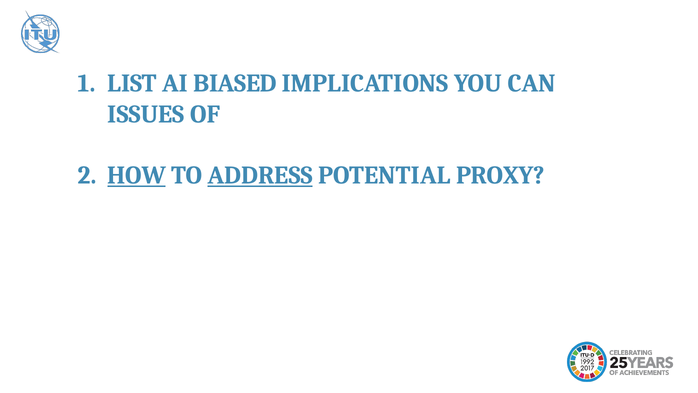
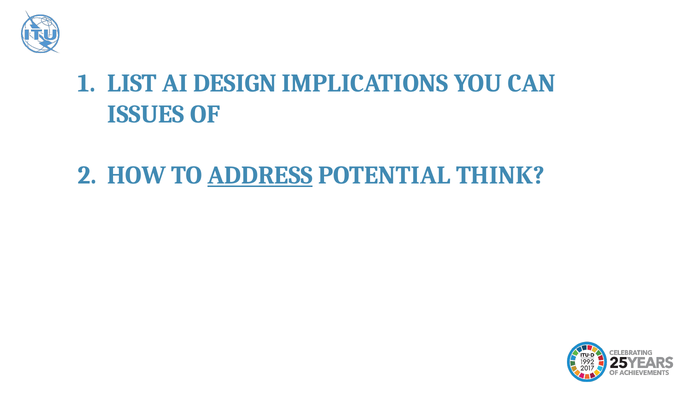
BIASED: BIASED -> DESIGN (235, 84)
HOW underline: present -> none (137, 175)
PROXY: PROXY -> THINK (500, 175)
